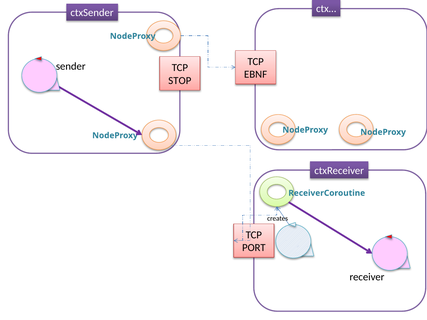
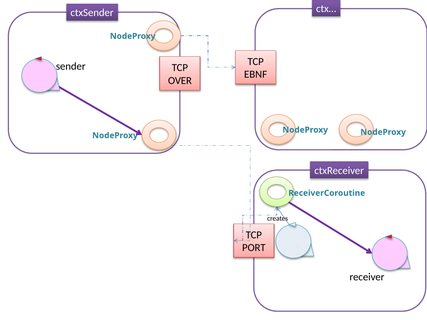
STOP: STOP -> OVER (180, 81)
